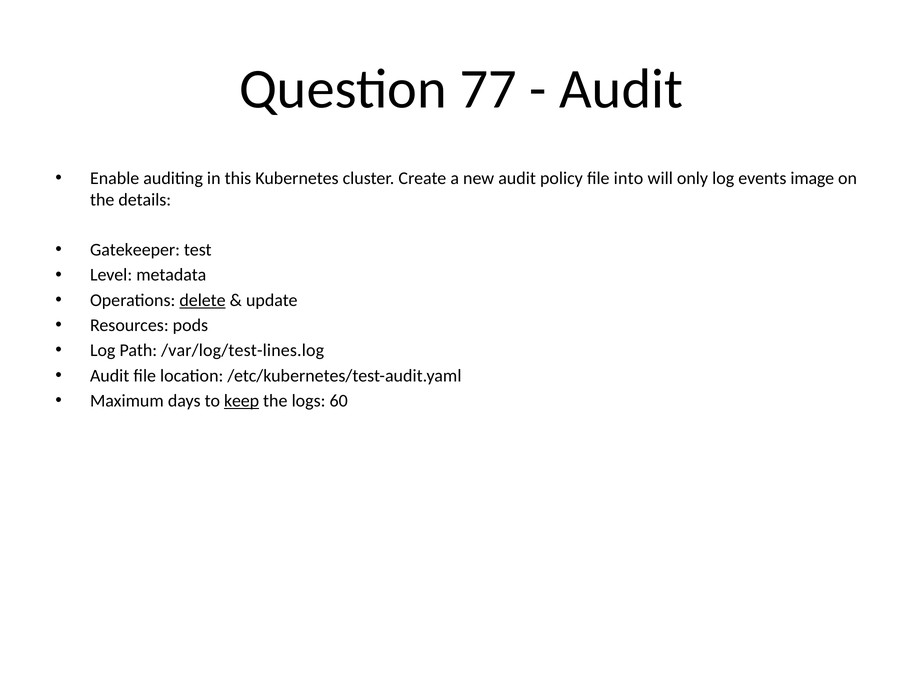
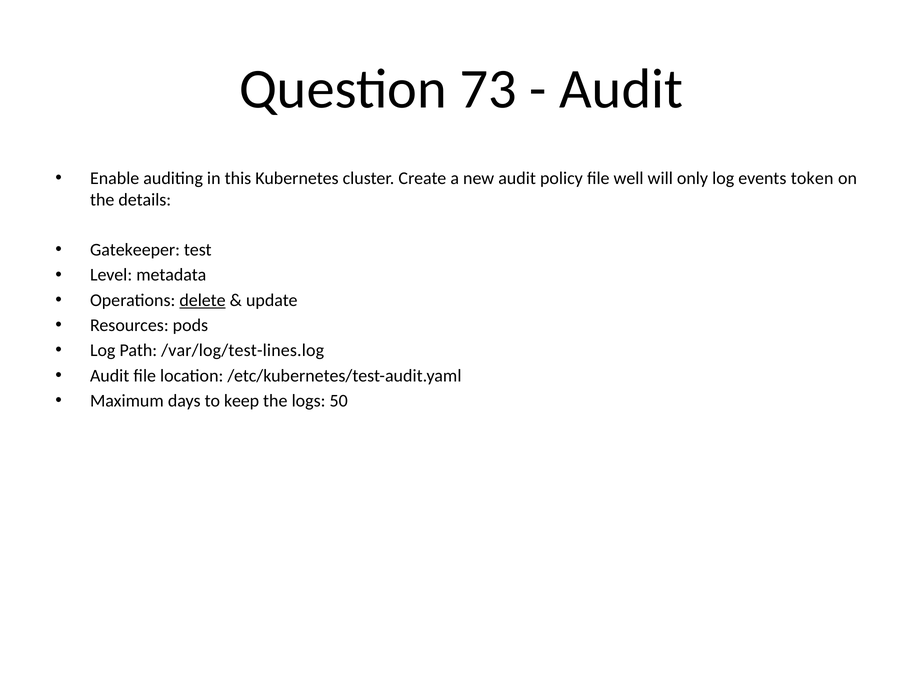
77: 77 -> 73 (488, 89)
into: into -> well (629, 178)
image: image -> token (812, 178)
keep underline: present -> none (242, 401)
60: 60 -> 50 (339, 401)
